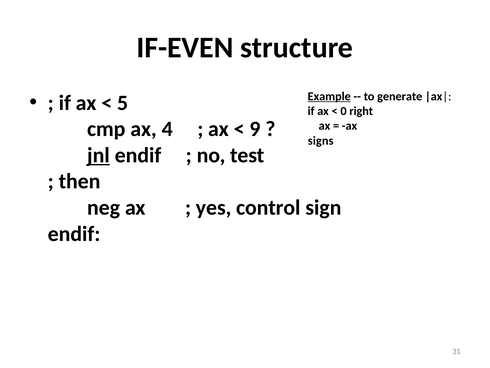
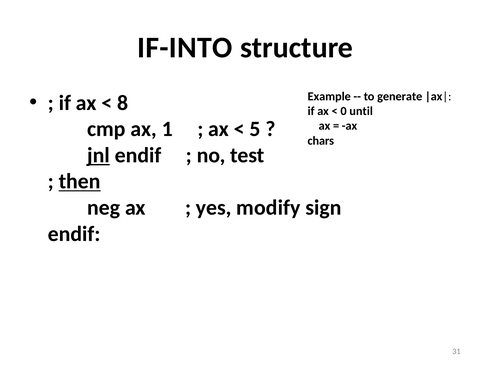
IF-EVEN: IF-EVEN -> IF-INTO (185, 47)
Example underline: present -> none (329, 96)
5: 5 -> 8 (123, 103)
right: right -> until (361, 111)
4: 4 -> 1 (167, 129)
9: 9 -> 5 (255, 129)
signs: signs -> chars (321, 140)
then underline: none -> present (80, 181)
control: control -> modify (268, 207)
